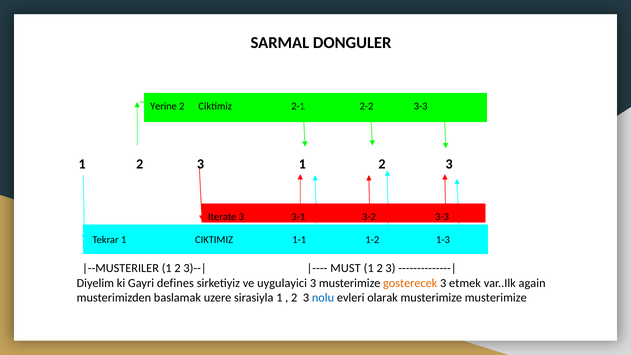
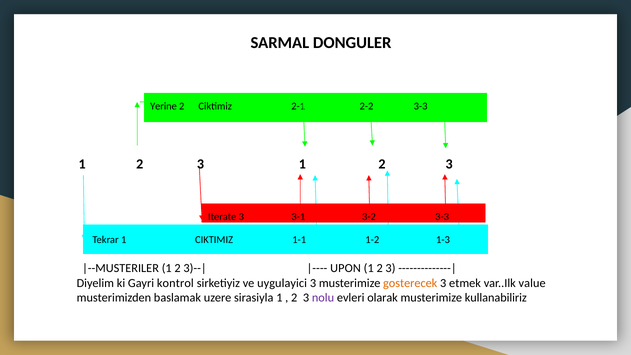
MUST: MUST -> UPON (345, 268)
defines: defines -> kontrol (175, 283)
again: again -> value (532, 283)
nolu colour: blue -> purple (323, 298)
musterimize musterimize: musterimize -> kullanabiliriz (496, 298)
